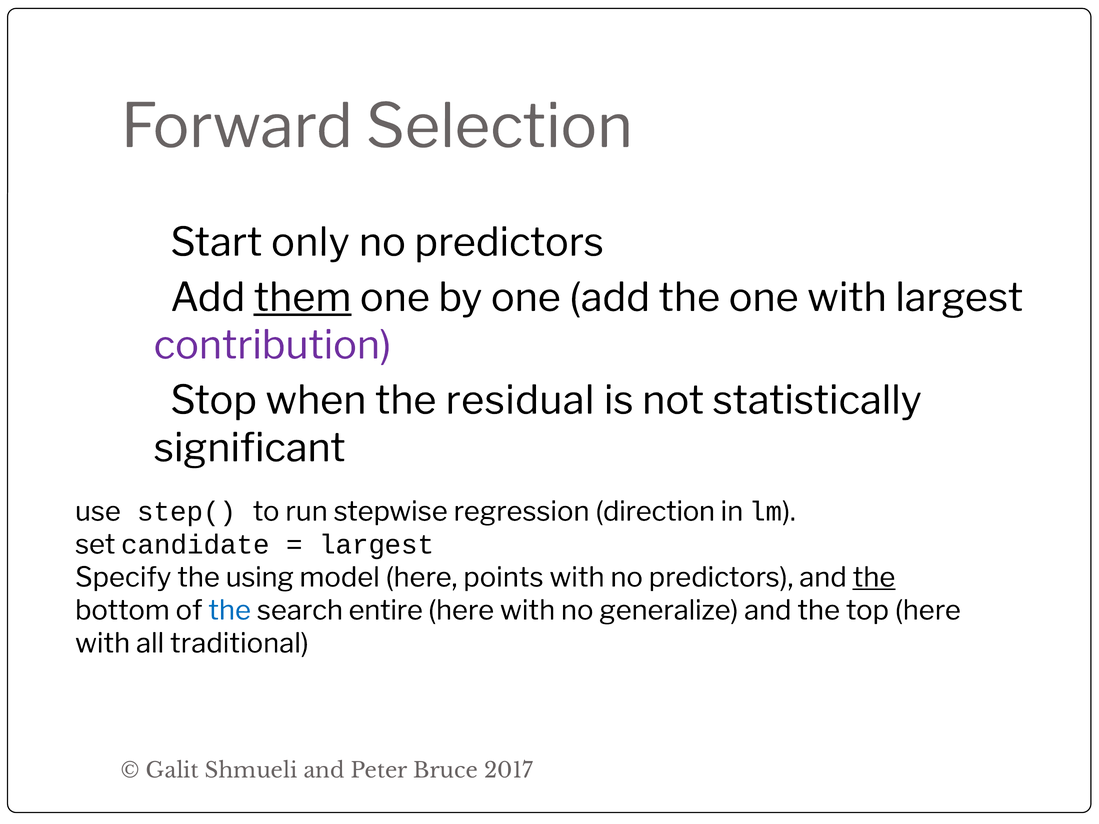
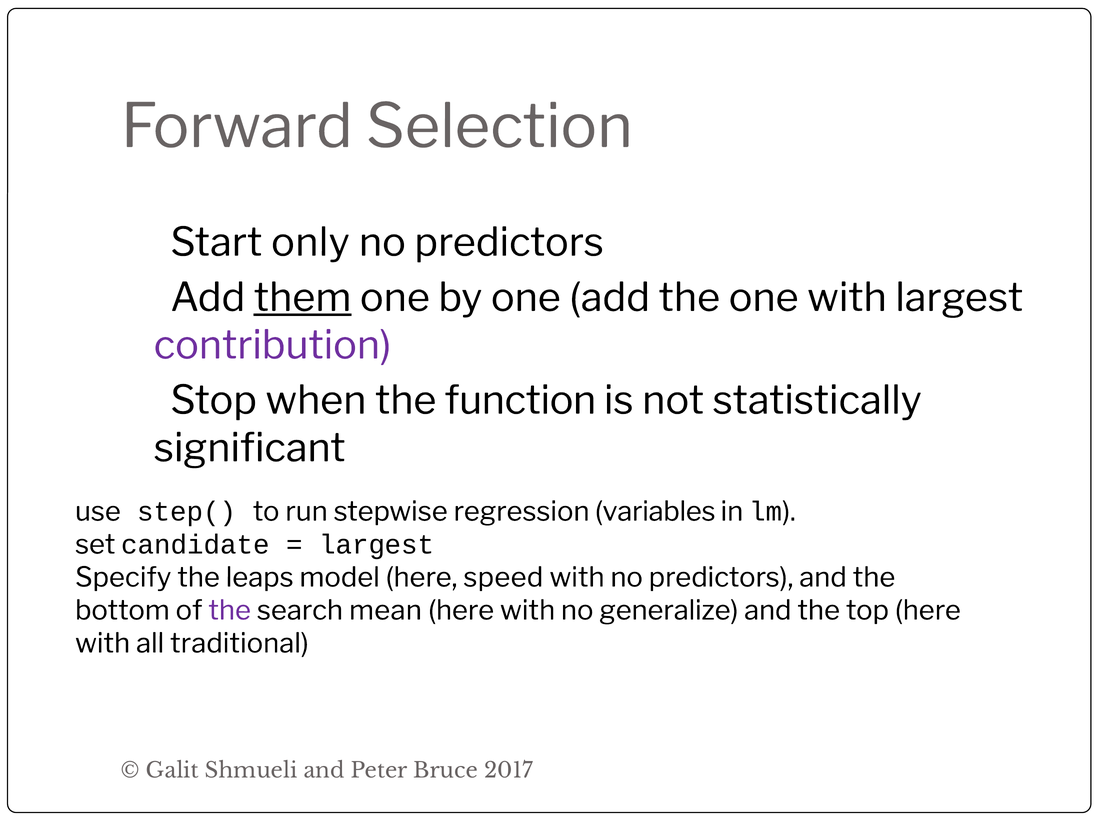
residual: residual -> function (520, 401)
direction: direction -> variables (655, 512)
using: using -> leaps (260, 578)
points: points -> speed (503, 578)
the underline: present -> none (874, 578)
the colour: blue -> purple (230, 611)
entire: entire -> mean (385, 611)
